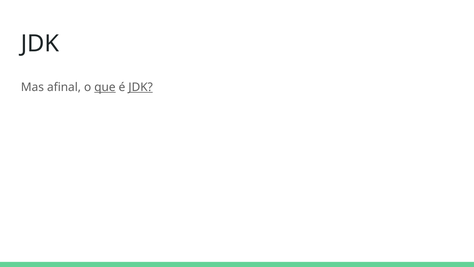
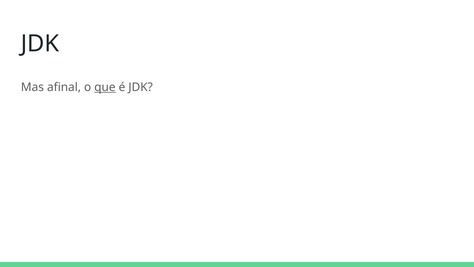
JDK underline: present -> none (141, 87)
